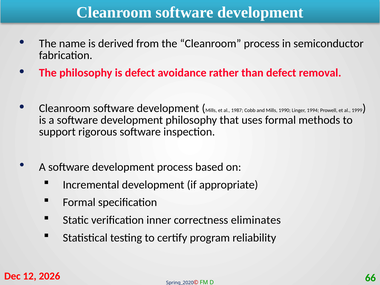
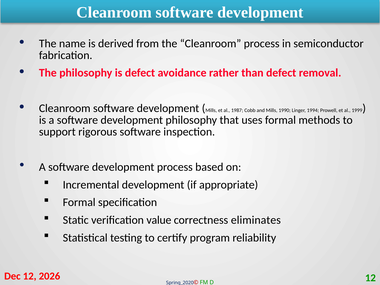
inner: inner -> value (159, 220)
66: 66 -> 12 (370, 278)
